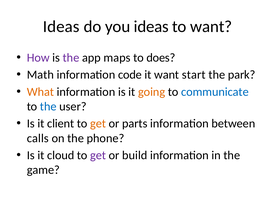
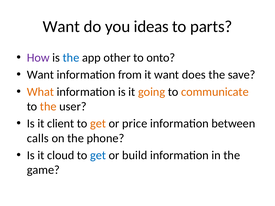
Ideas: Ideas -> Want (61, 27)
to want: want -> parts (211, 27)
the colour: purple -> blue (71, 58)
maps: maps -> other (117, 58)
does: does -> onto (161, 58)
Math: Math -> Want (40, 75)
code: code -> from (130, 75)
start: start -> does (194, 75)
park: park -> save (242, 75)
communicate colour: blue -> orange (215, 92)
the colour: blue -> orange (48, 107)
parts: parts -> price (135, 124)
get colour: purple -> blue (98, 155)
